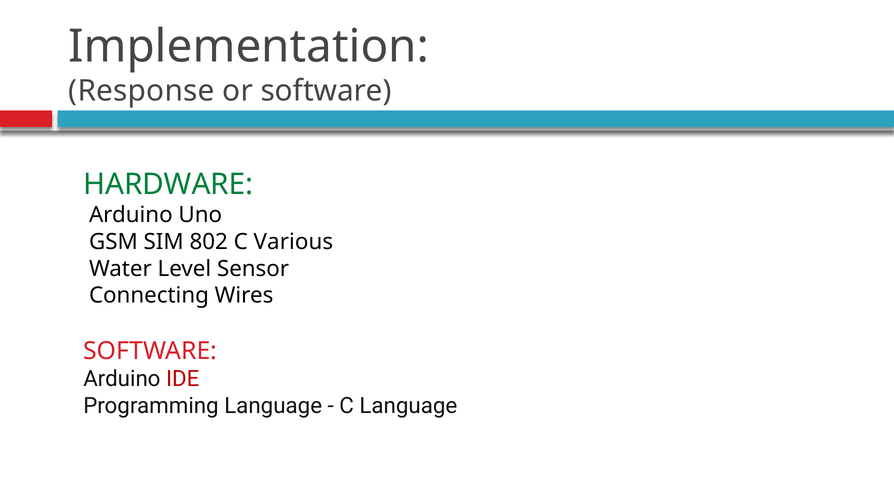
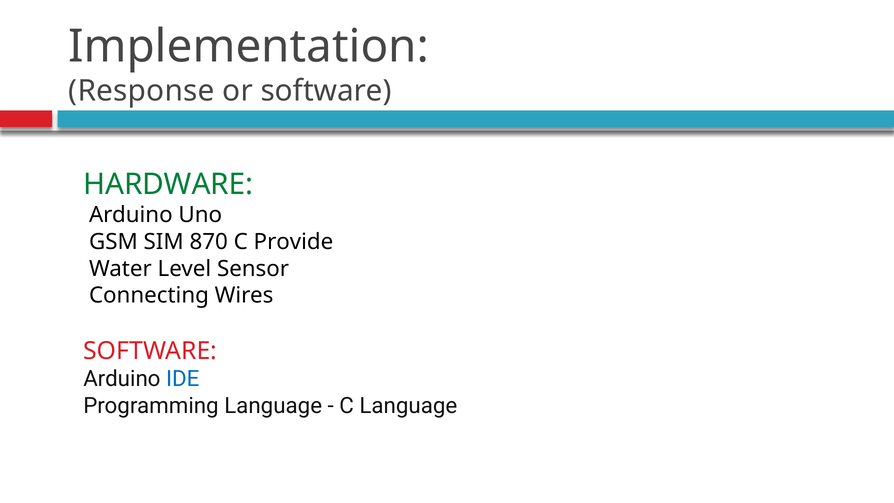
802: 802 -> 870 (209, 242)
Various: Various -> Provide (293, 242)
IDE colour: red -> blue (183, 379)
